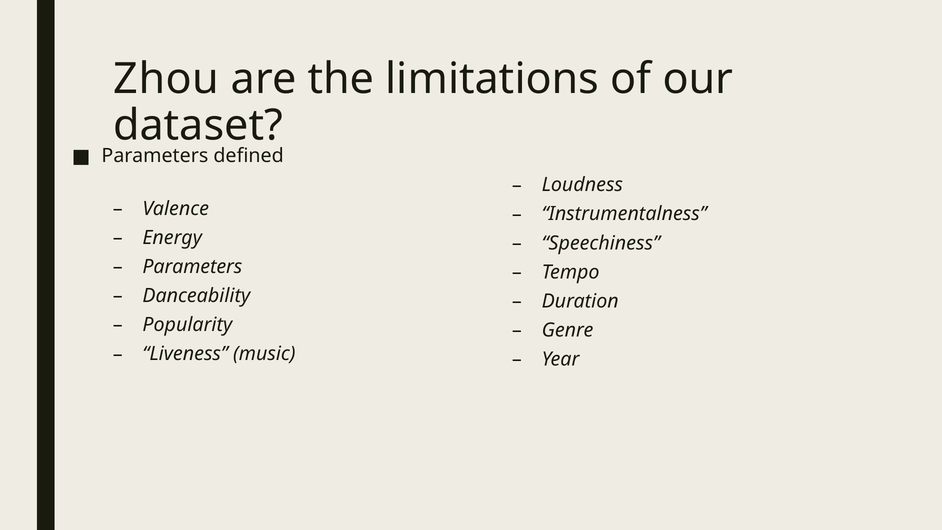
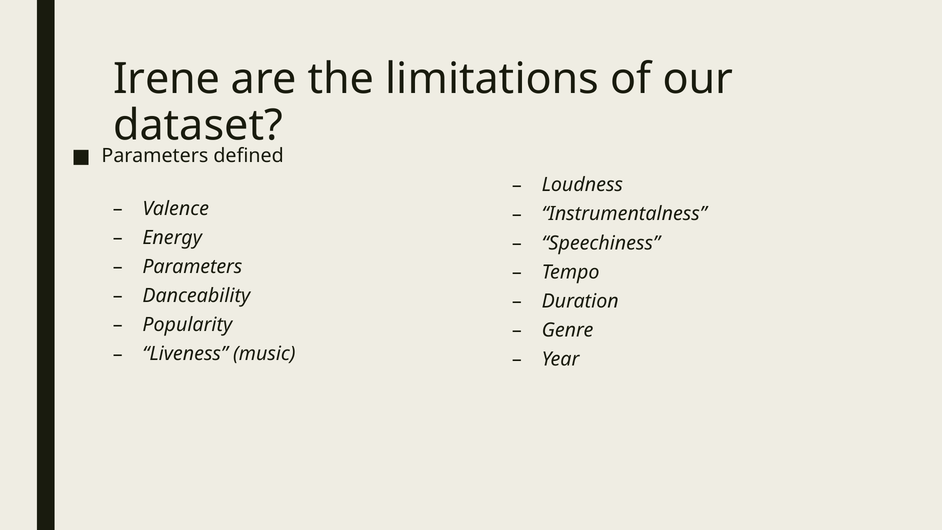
Zhou: Zhou -> Irene (166, 79)
